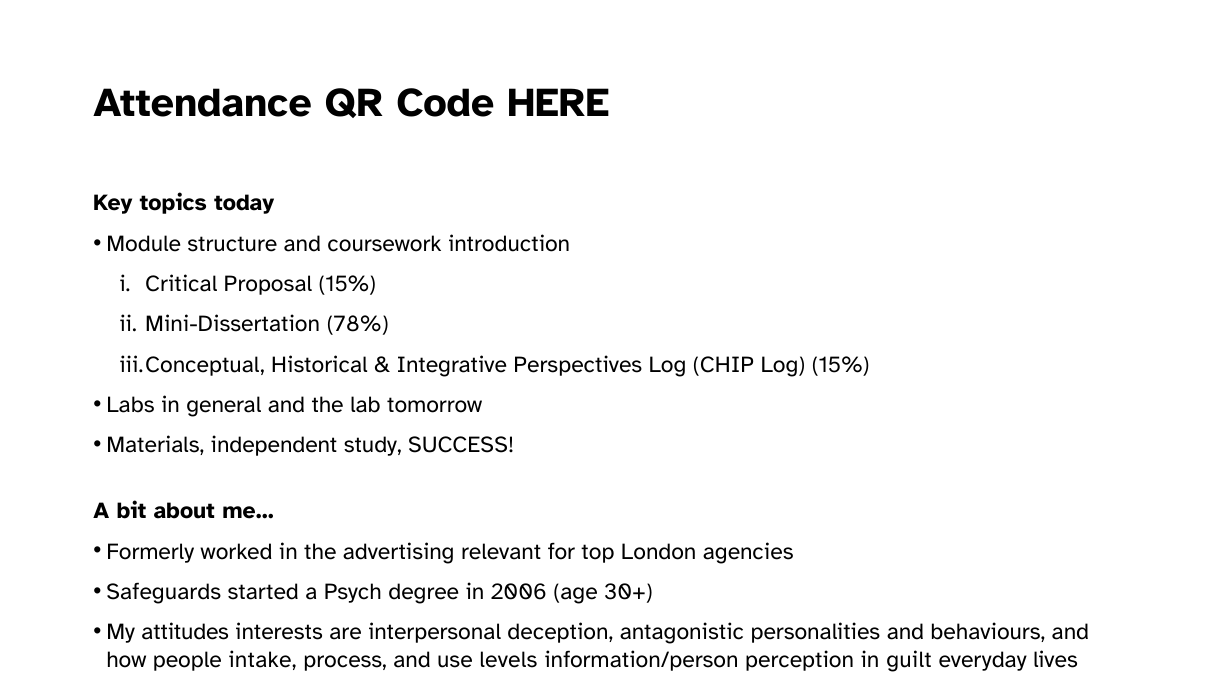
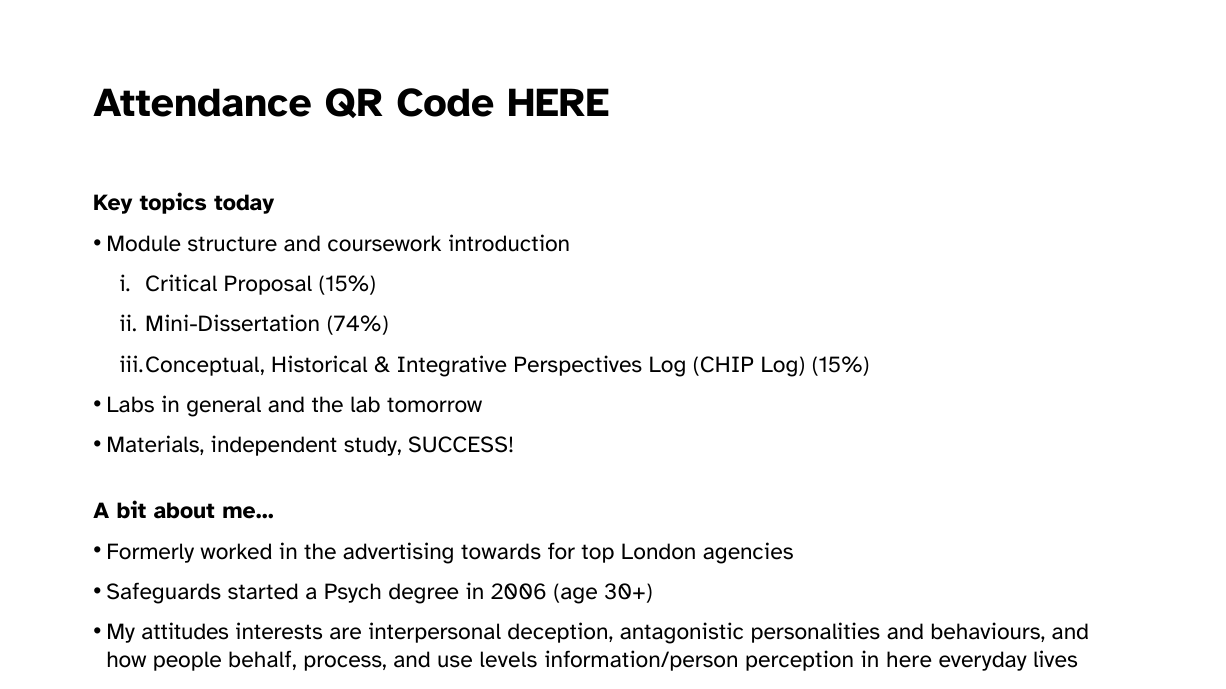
78%: 78% -> 74% (358, 325)
relevant: relevant -> towards (501, 552)
intake: intake -> behalf (262, 660)
in guilt: guilt -> here (909, 660)
